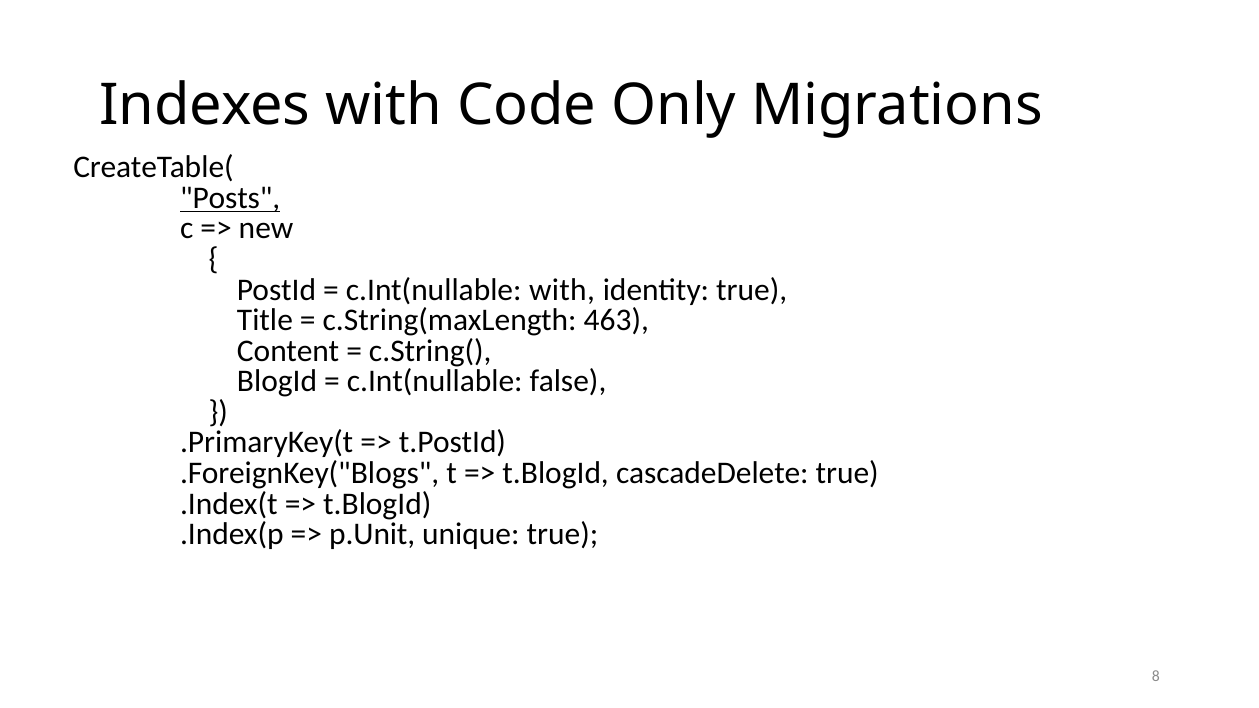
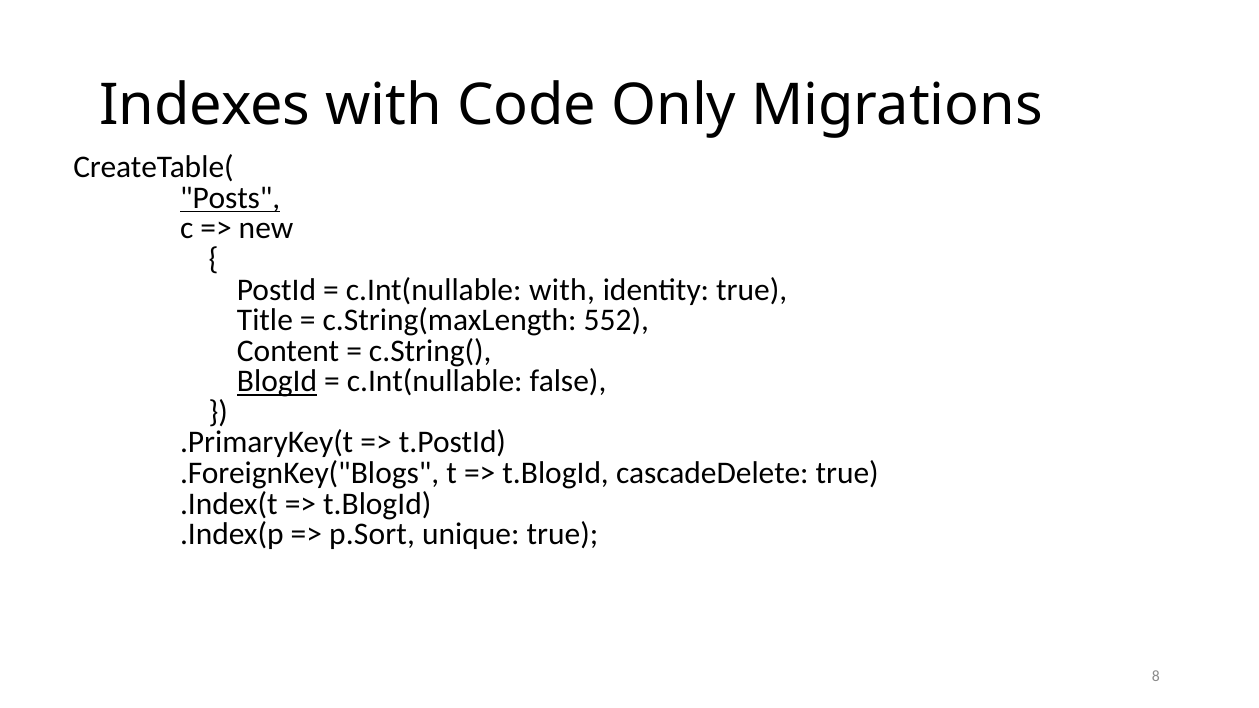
463: 463 -> 552 (616, 320)
BlogId underline: none -> present (277, 381)
p.Unit: p.Unit -> p.Sort (372, 534)
